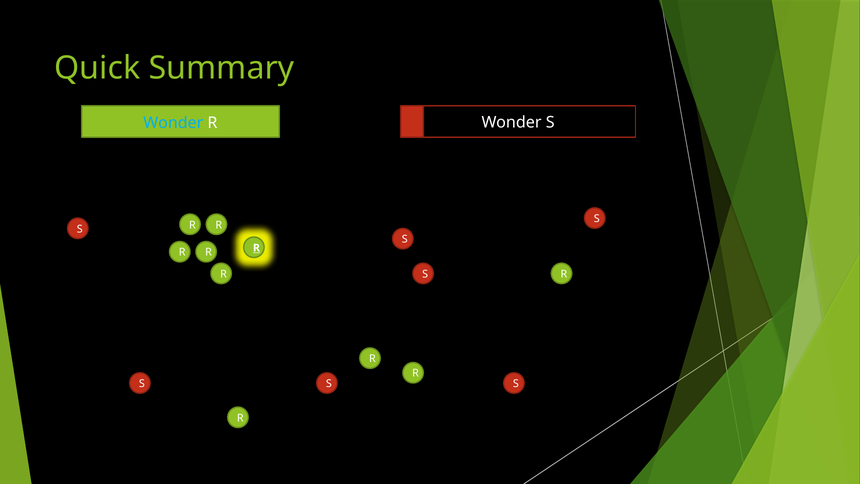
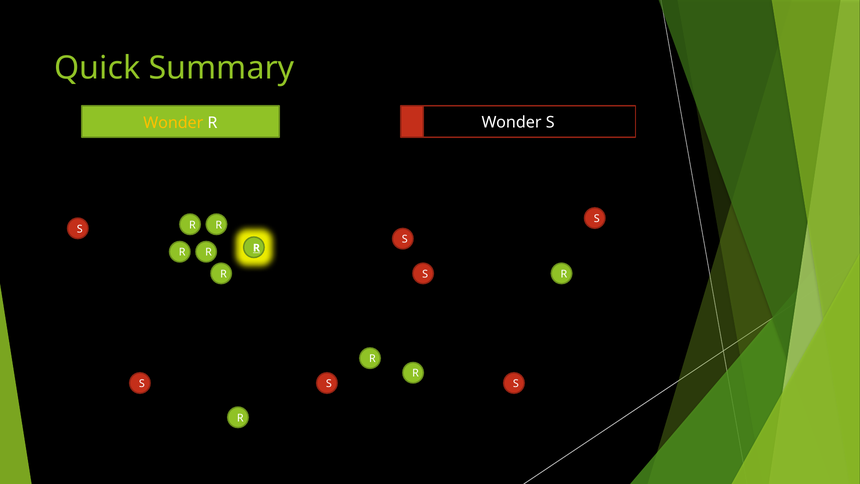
Wonder colour: light blue -> yellow (173, 123)
